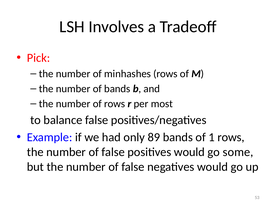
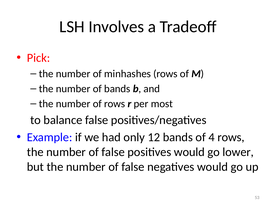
89: 89 -> 12 (154, 137)
1: 1 -> 4 (212, 137)
some: some -> lower (238, 152)
